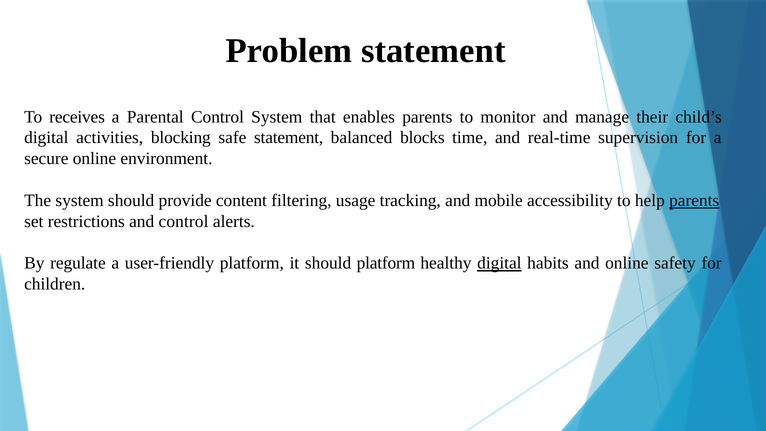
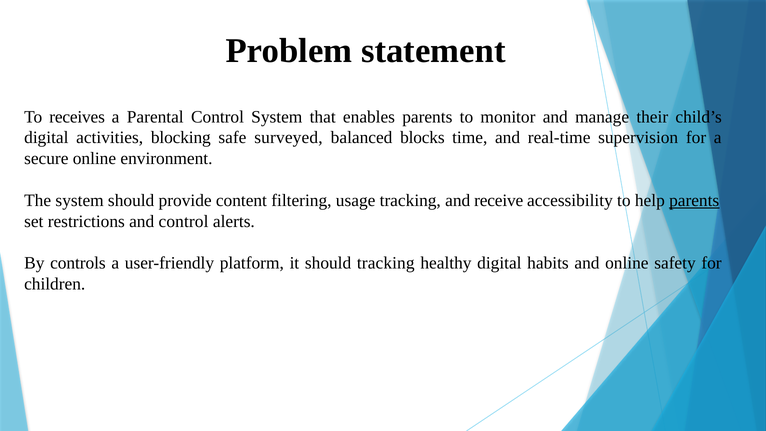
safe statement: statement -> surveyed (288, 138)
mobile: mobile -> receive (499, 200)
regulate: regulate -> controls (78, 263)
should platform: platform -> tracking (386, 263)
digital underline: present -> none (499, 263)
